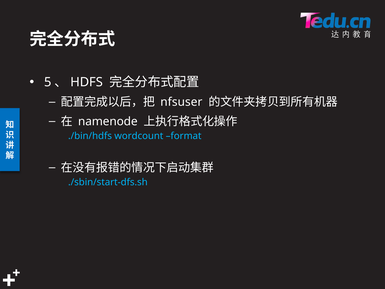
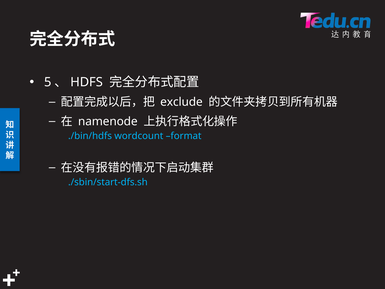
nfsuser: nfsuser -> exclude (181, 102)
